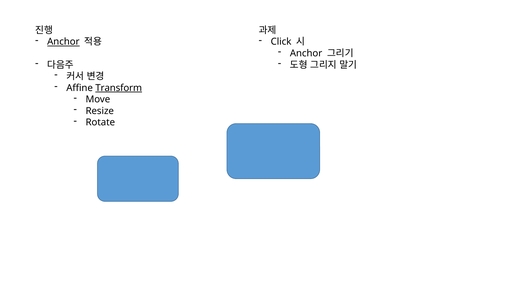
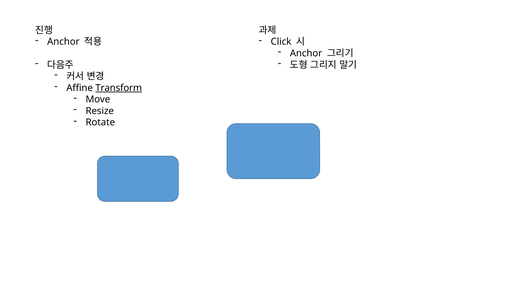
Anchor underline: present -> none (63, 42)
